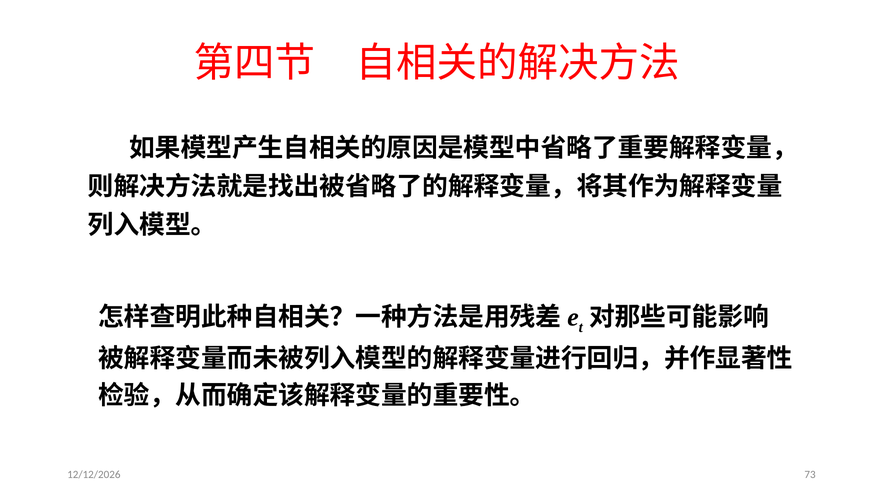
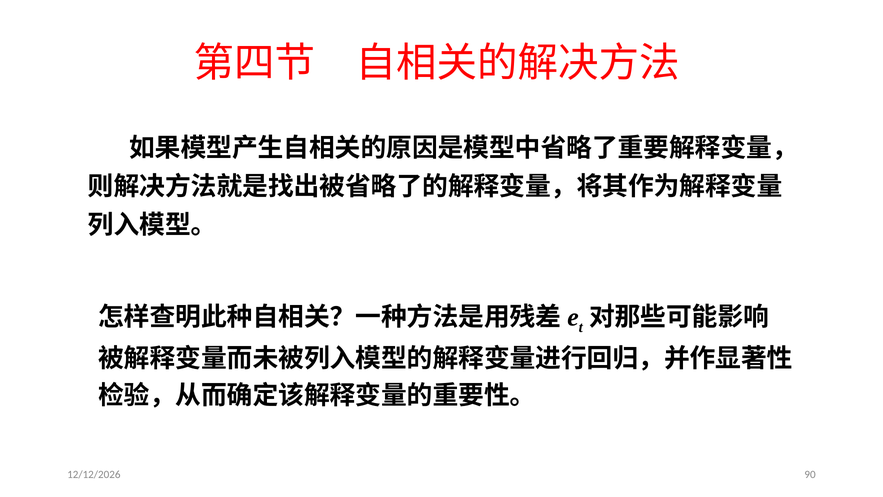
73: 73 -> 90 (810, 474)
